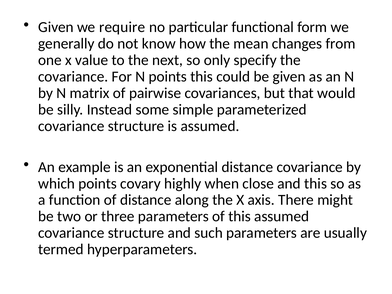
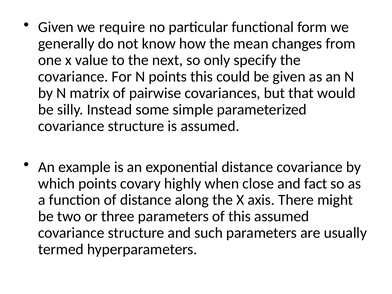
and this: this -> fact (316, 183)
